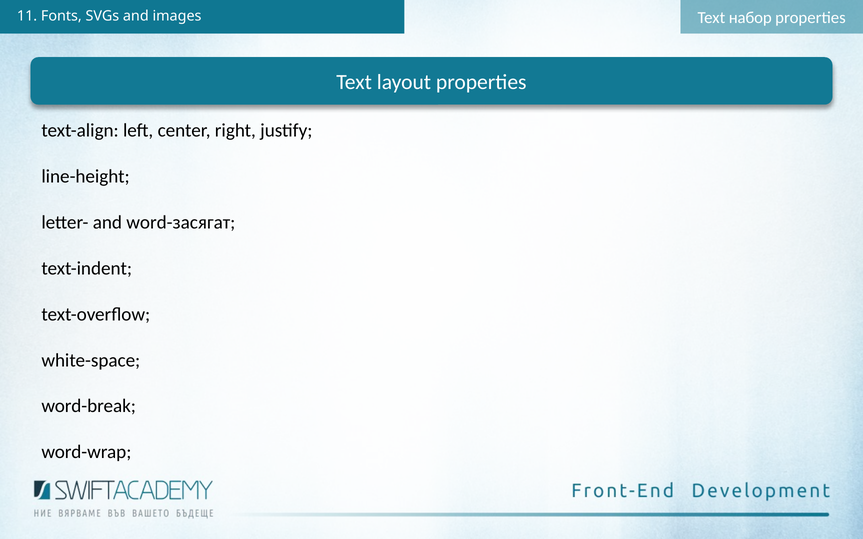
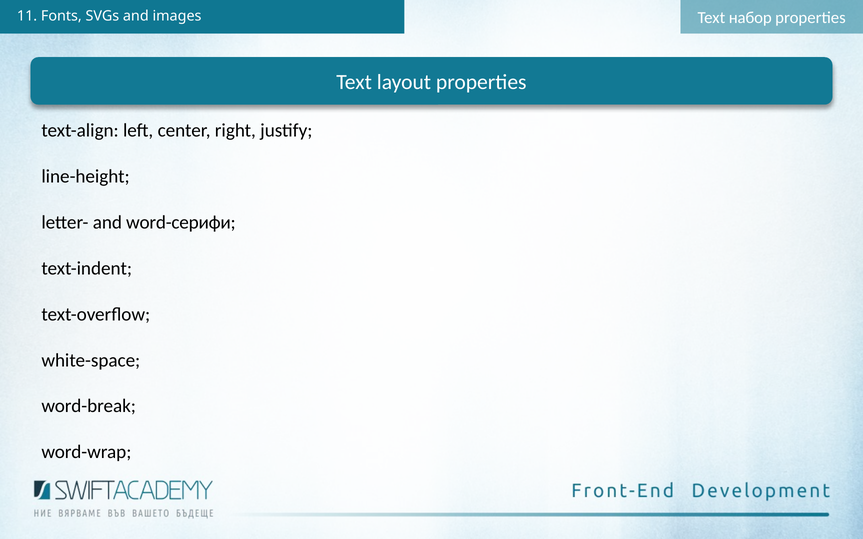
word-засягат: word-засягат -> word-серифи (181, 222)
